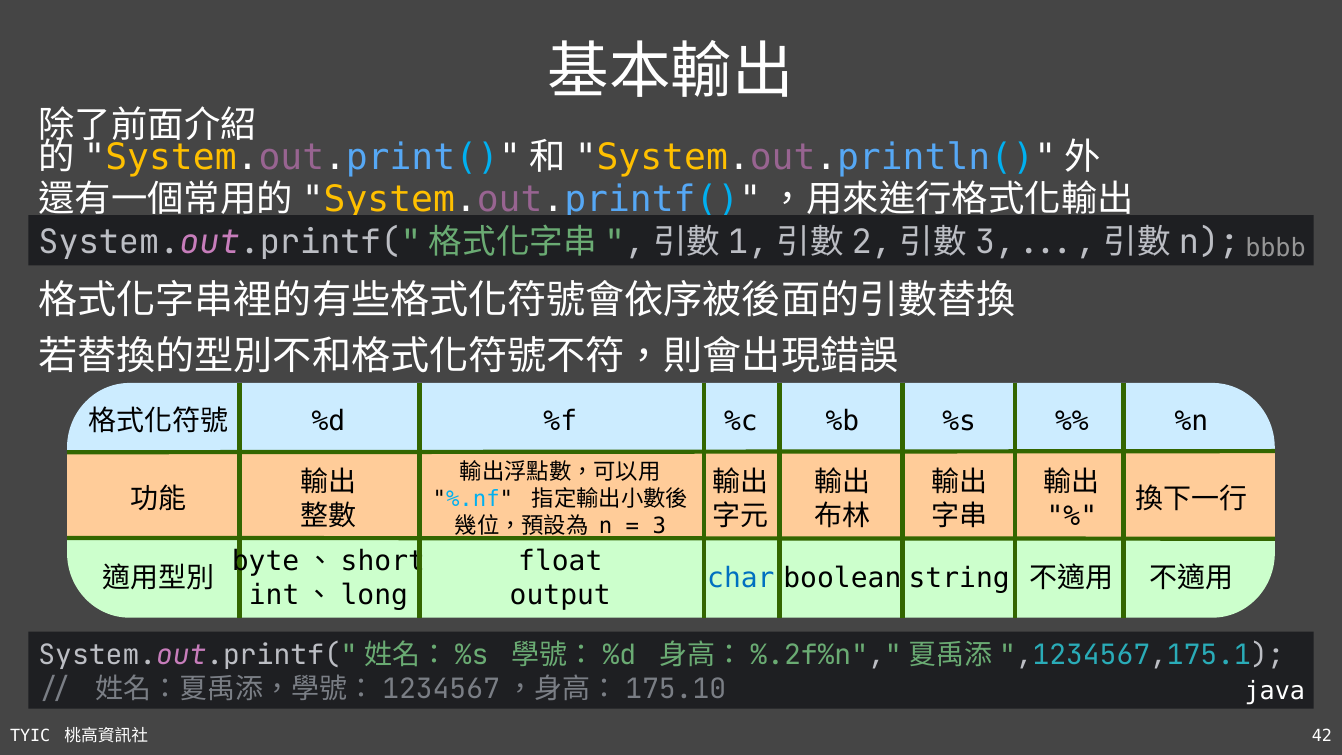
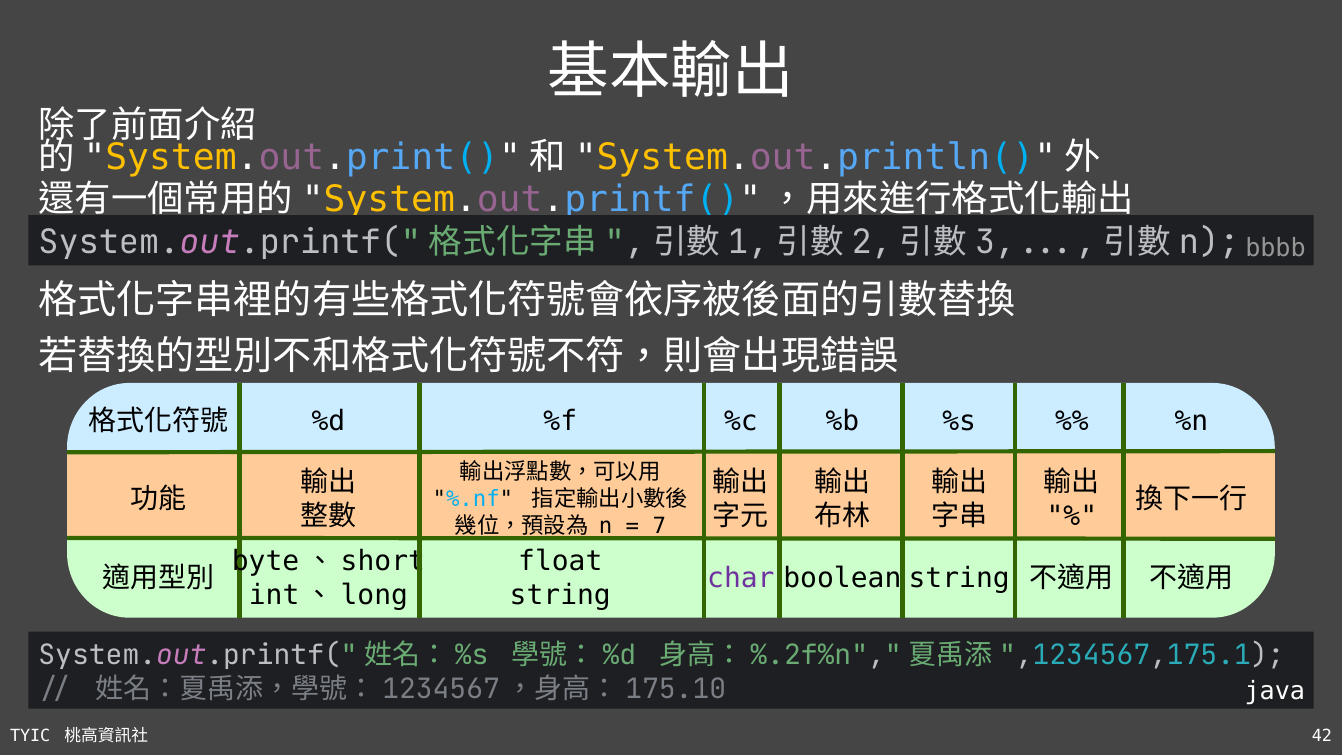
3: 3 -> 7 (659, 526)
char colour: blue -> purple (741, 578)
output: output -> string (560, 595)
